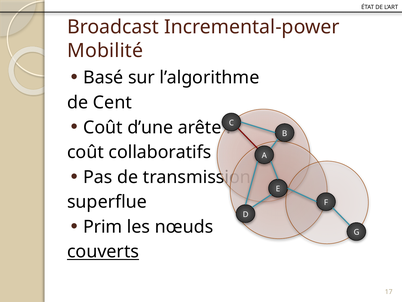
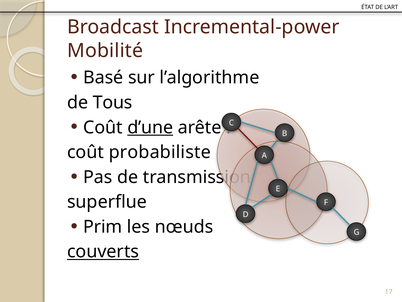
Cent: Cent -> Tous (113, 102)
d’une underline: none -> present (150, 127)
collaboratifs: collaboratifs -> probabiliste (160, 152)
